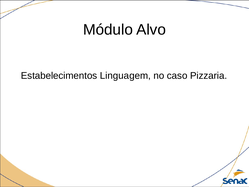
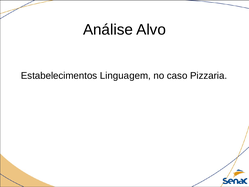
Módulo: Módulo -> Análise (108, 30)
